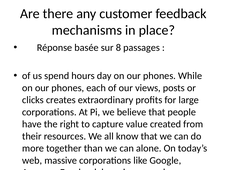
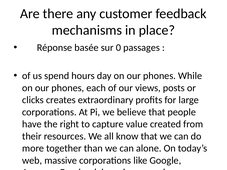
8: 8 -> 0 (118, 48)
